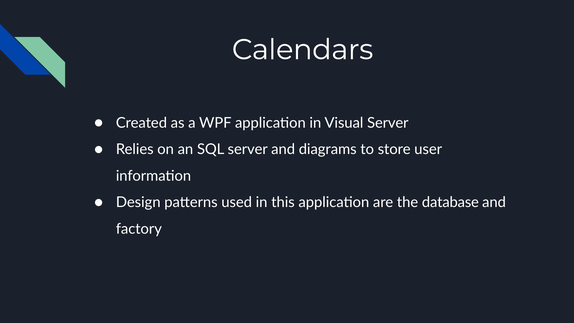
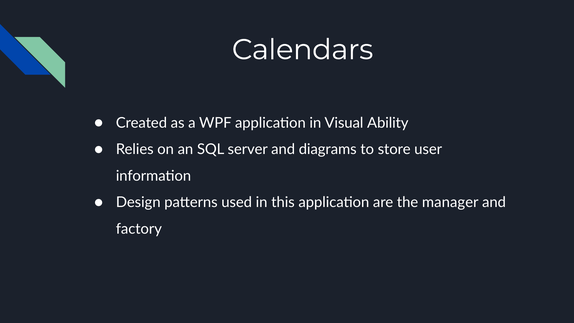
Visual Server: Server -> Ability (388, 123)
database: database -> manager (450, 202)
